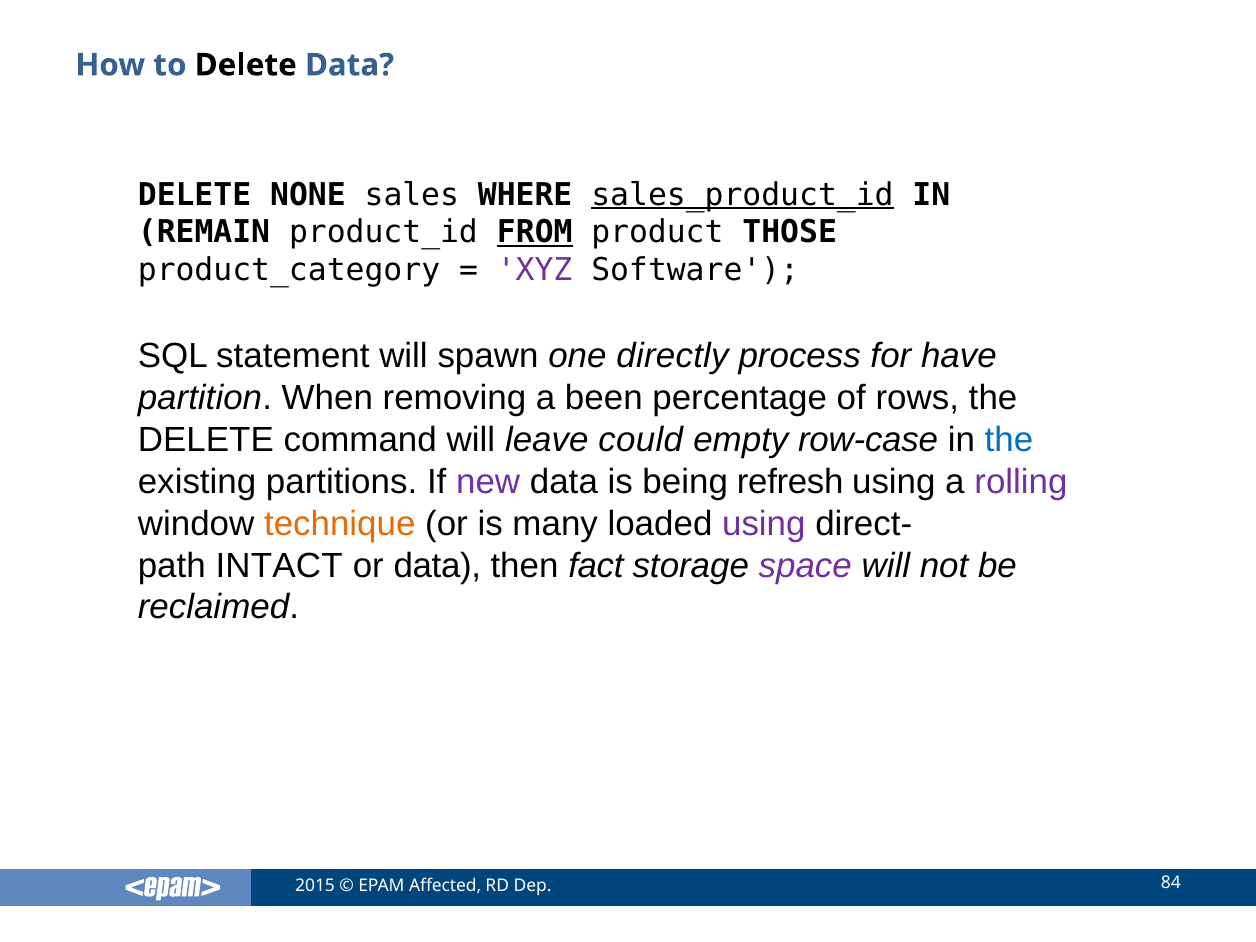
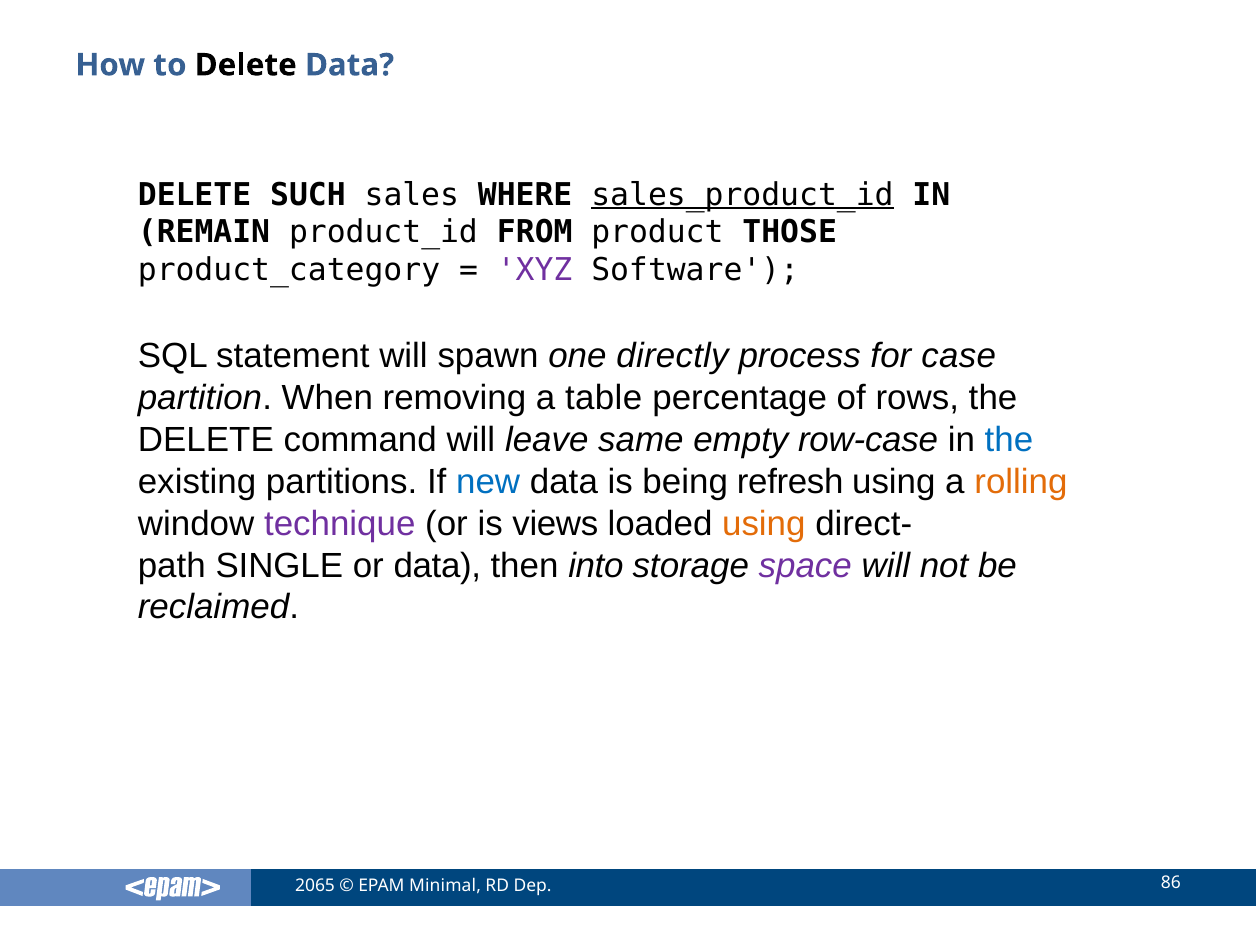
NONE: NONE -> SUCH (308, 195)
FROM underline: present -> none (535, 232)
have: have -> case (959, 356)
been: been -> table (604, 398)
could: could -> same (641, 440)
new colour: purple -> blue (488, 482)
rolling colour: purple -> orange (1021, 482)
technique colour: orange -> purple (340, 524)
many: many -> views (555, 524)
using colour: purple -> orange (764, 524)
INTACT: INTACT -> SINGLE (279, 566)
fact: fact -> into (596, 566)
2015: 2015 -> 2065 (315, 886)
Affected: Affected -> Minimal (445, 886)
84: 84 -> 86 (1171, 883)
